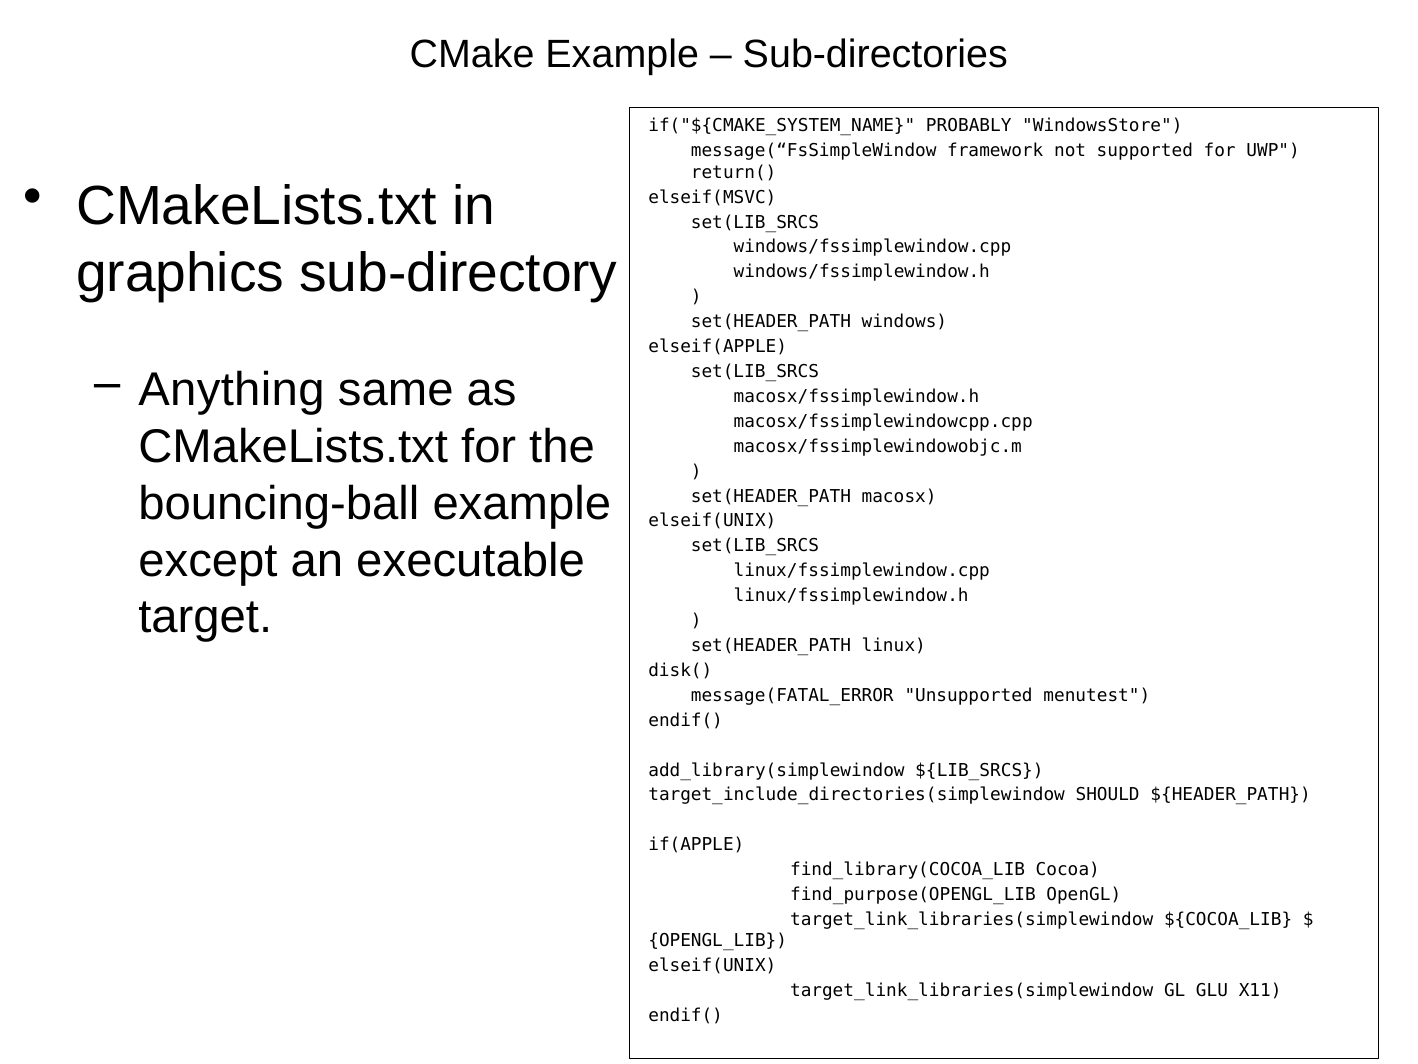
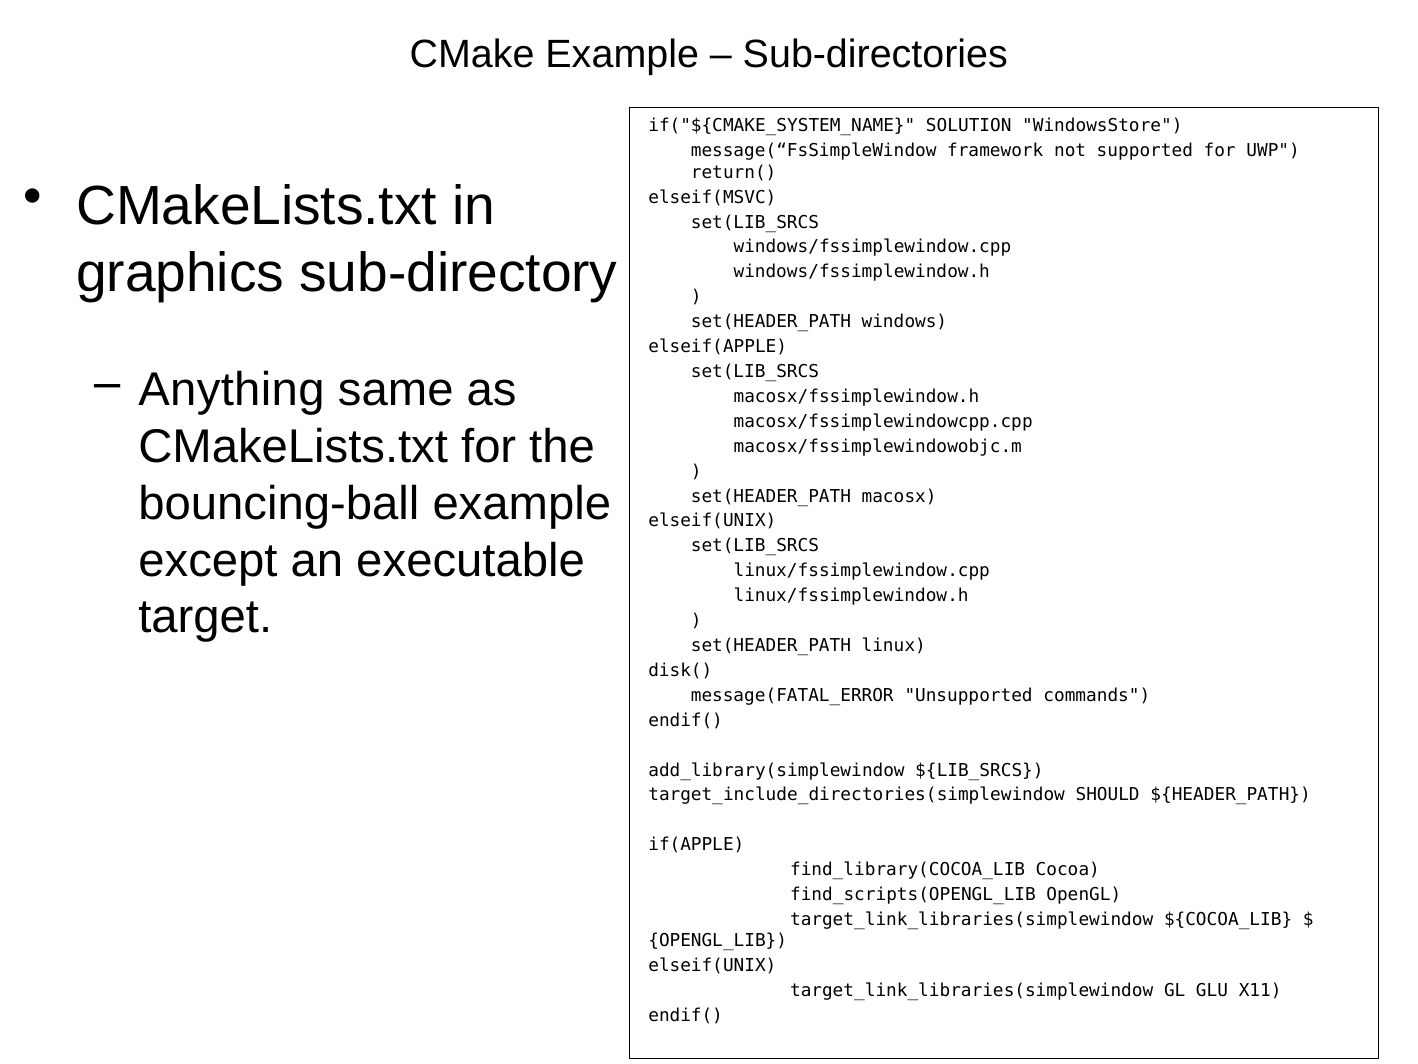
PROBABLY: PROBABLY -> SOLUTION (969, 126)
menutest: menutest -> commands (1097, 695)
find_purpose(OPENGL_LIB: find_purpose(OPENGL_LIB -> find_scripts(OPENGL_LIB (913, 894)
